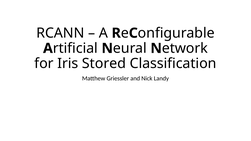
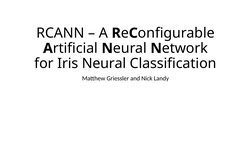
Stored: Stored -> Neural (104, 64)
